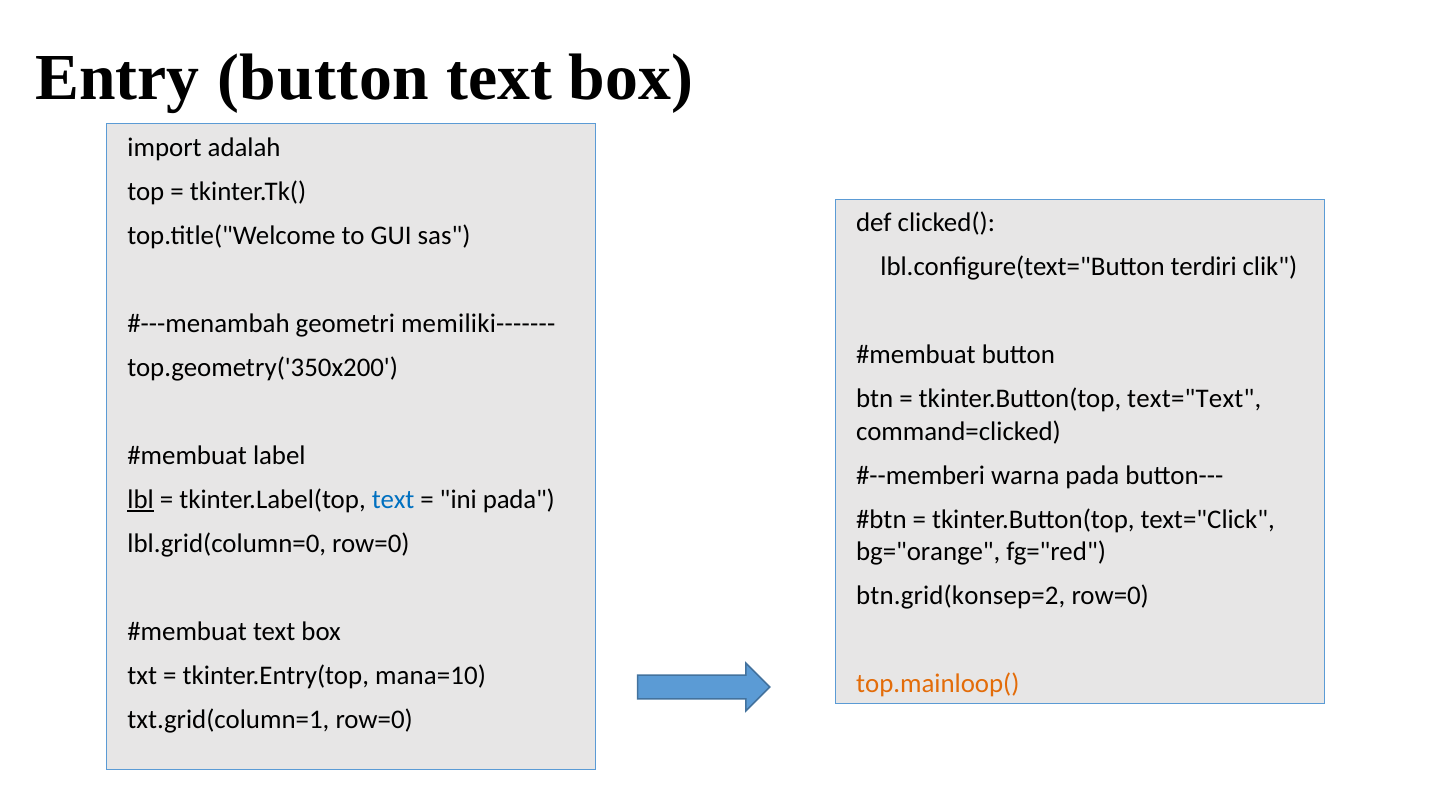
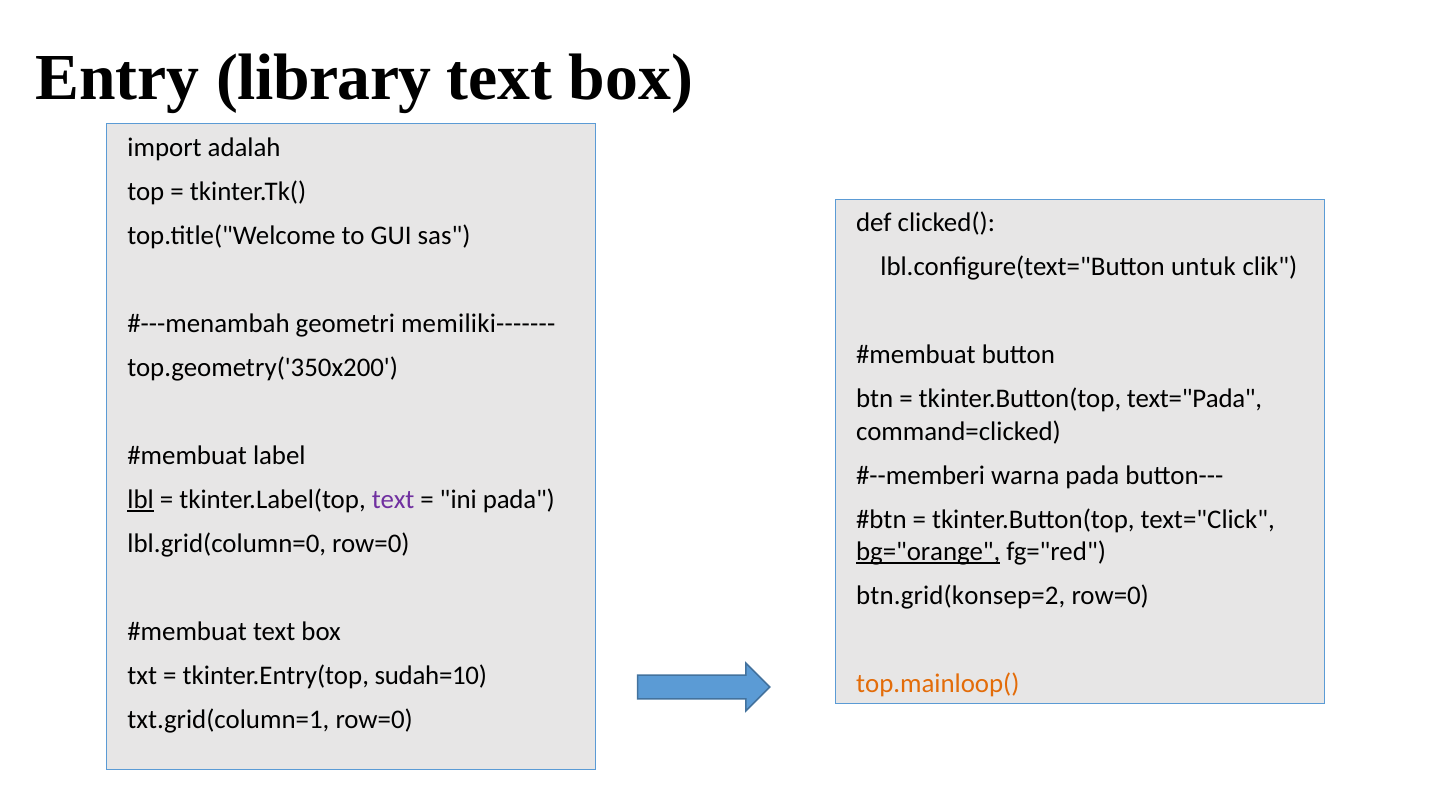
Entry button: button -> library (324, 78)
terdiri: terdiri -> untuk (1203, 267)
text="Text: text="Text -> text="Pada (1194, 399)
text colour: blue -> purple (393, 500)
bg="orange underline: none -> present (928, 552)
mana=10: mana=10 -> sudah=10 (431, 676)
